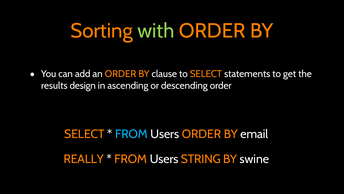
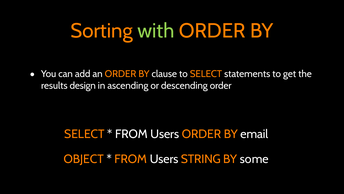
FROM colour: light blue -> white (131, 134)
REALLY: REALLY -> OBJECT (84, 159)
swine: swine -> some (254, 159)
